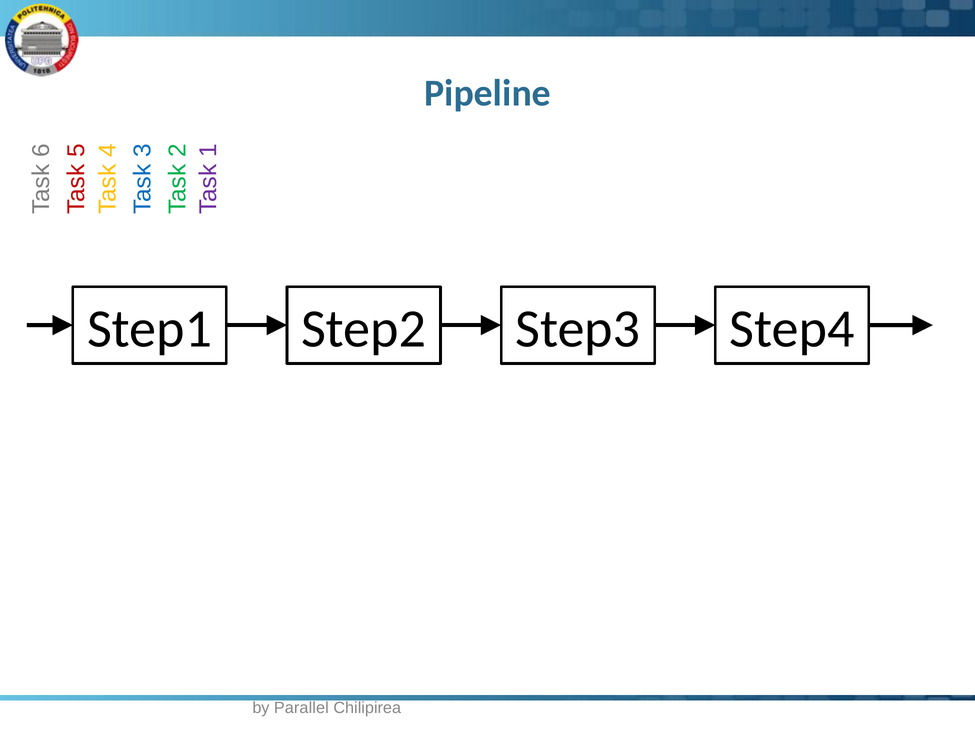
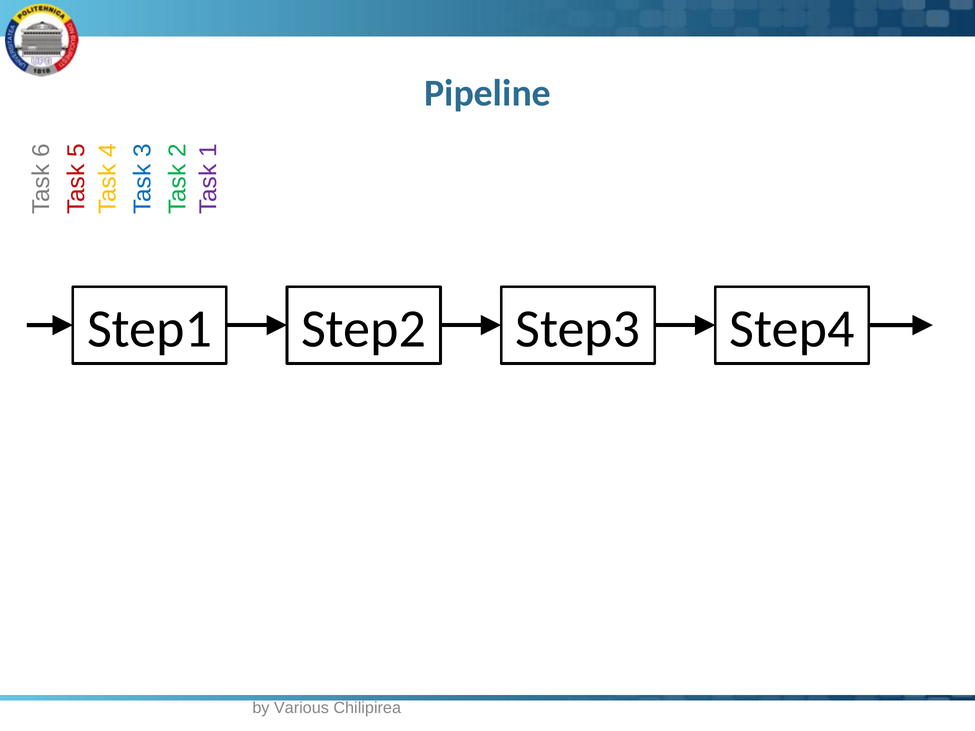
Parallel: Parallel -> Various (301, 708)
